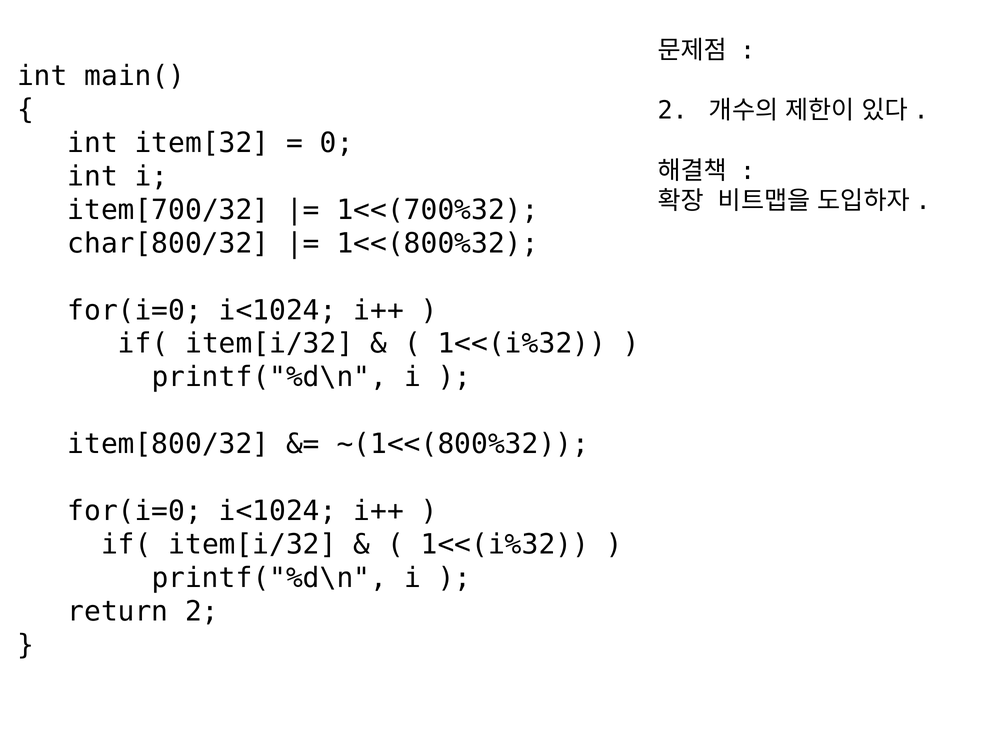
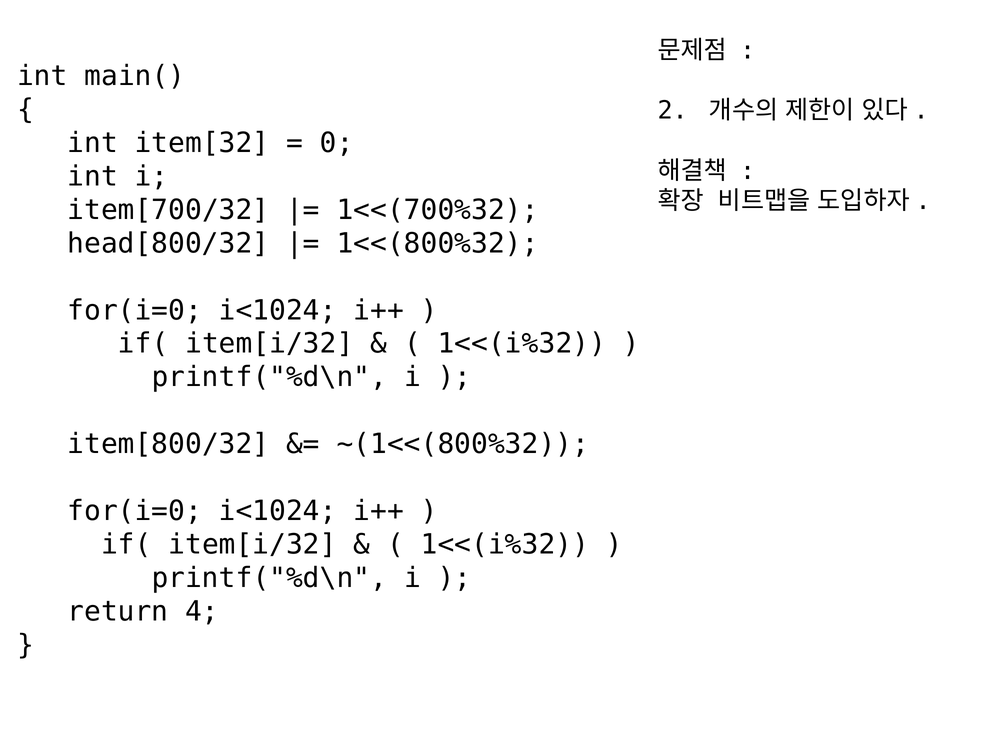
char[800/32: char[800/32 -> head[800/32 (168, 243)
return 2: 2 -> 4 (202, 612)
